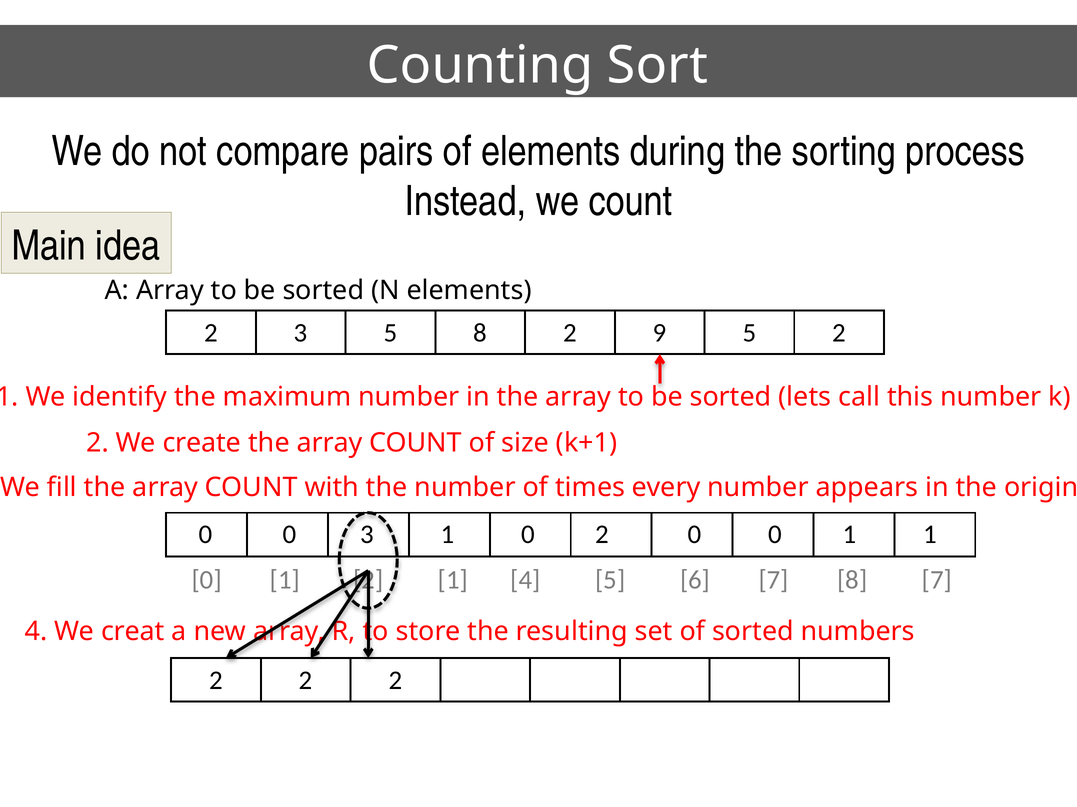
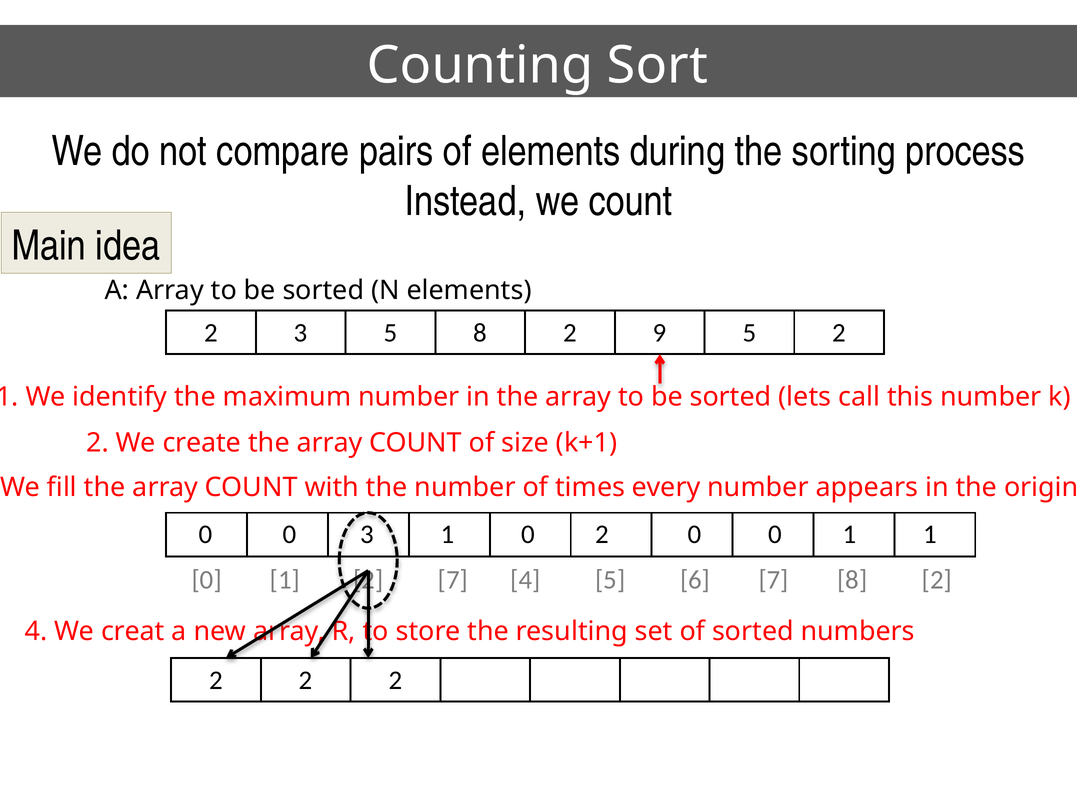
1: 1 -> 7 (453, 580)
7 8 7: 7 -> 2 (937, 580)
